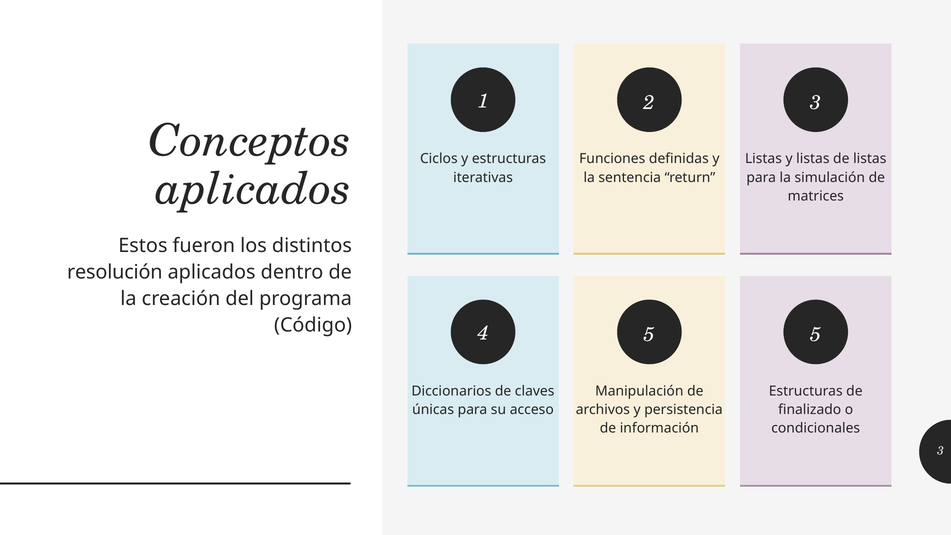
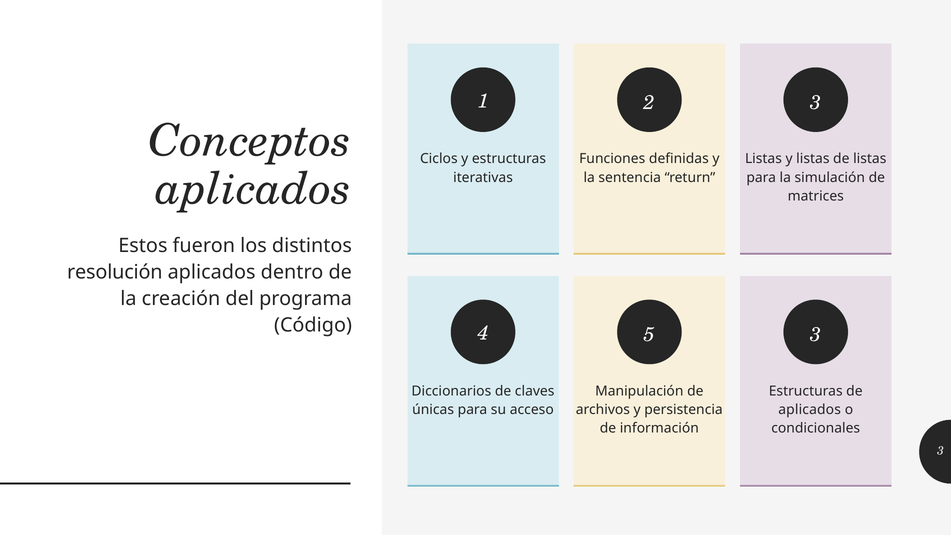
5 5: 5 -> 3 (816, 335)
finalizado: finalizado -> aplicados (810, 410)
